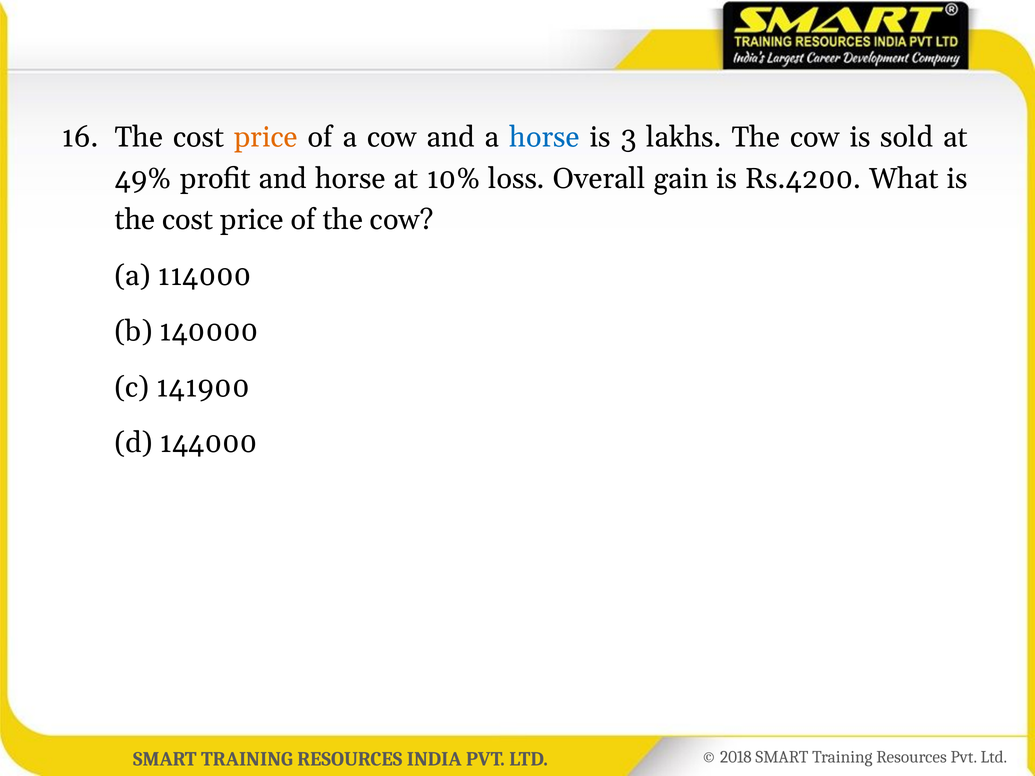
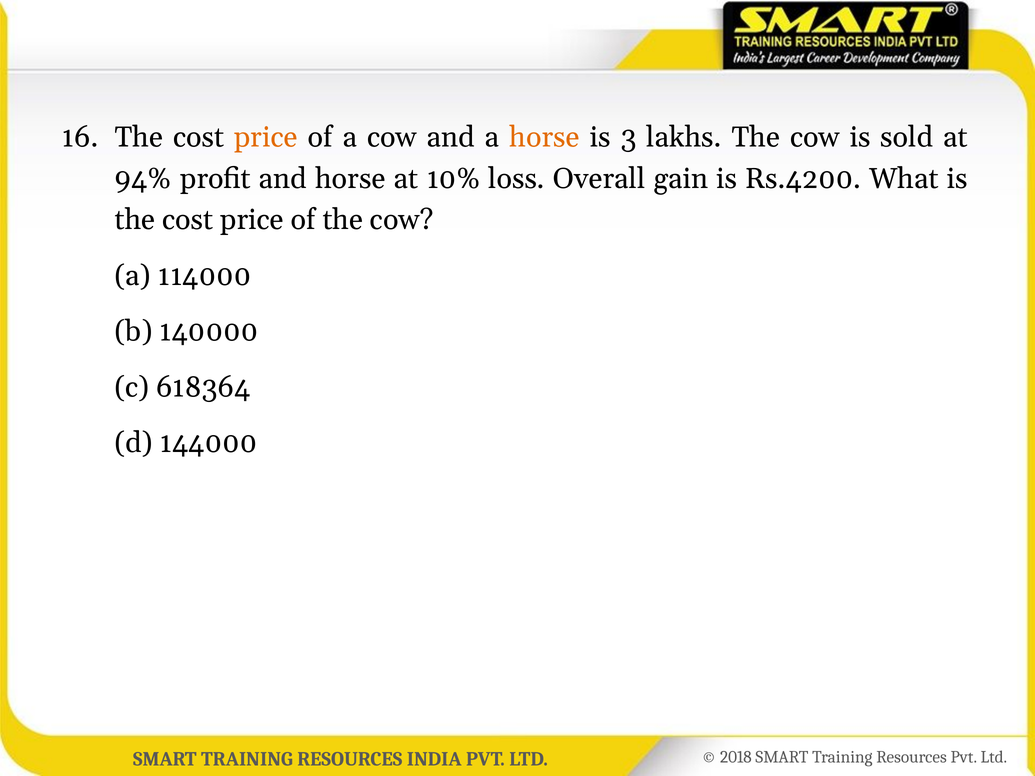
horse colour: blue -> orange (545, 137)
49%: 49% -> 94% (143, 179)
141900: 141900 -> 618364 (203, 387)
